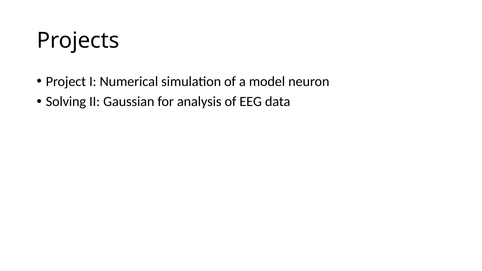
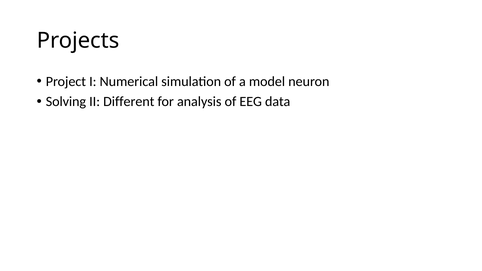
Gaussian: Gaussian -> Different (129, 102)
